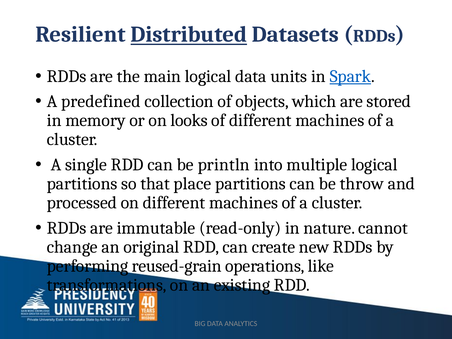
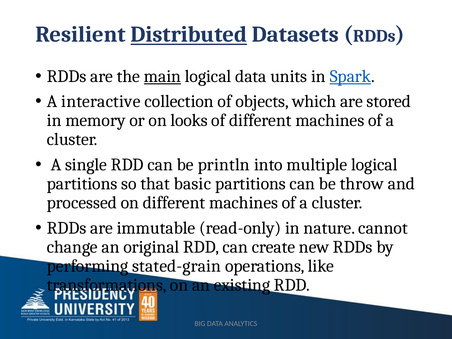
main underline: none -> present (162, 76)
predefined: predefined -> interactive (101, 102)
place: place -> basic (192, 184)
reused-grain: reused-grain -> stated-grain (177, 266)
